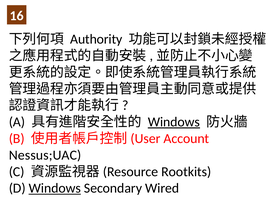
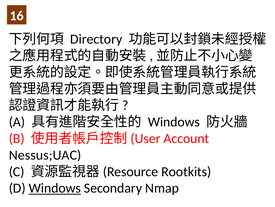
Authority: Authority -> Directory (96, 39)
Windows underline: present -> none (174, 122)
Wired: Wired -> Nmap (162, 188)
